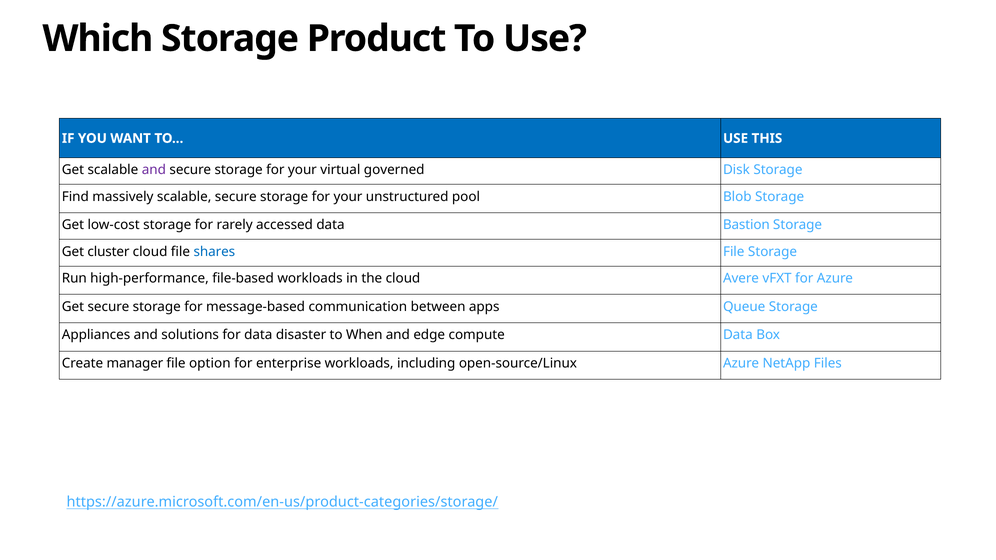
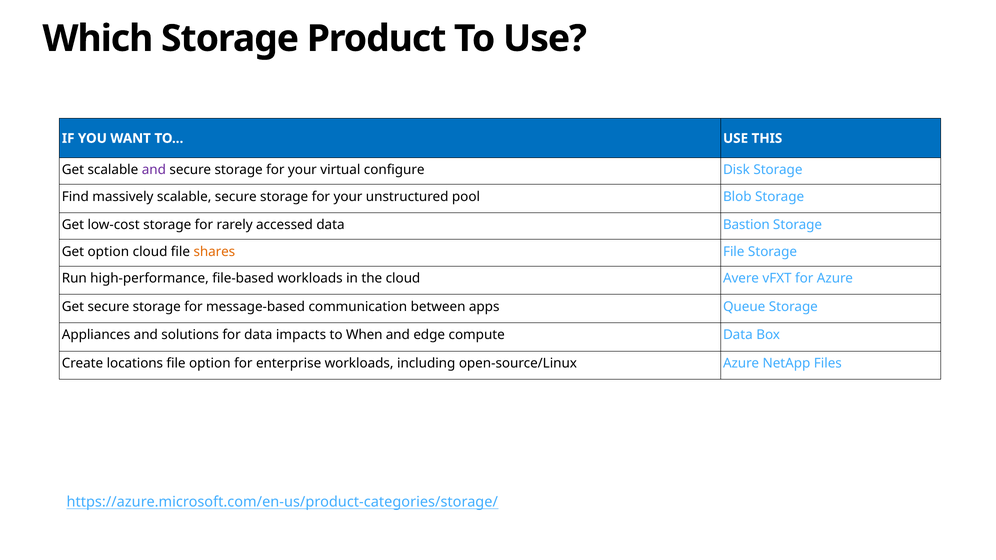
governed: governed -> configure (394, 170)
Get cluster: cluster -> option (108, 252)
shares colour: blue -> orange (214, 252)
disaster: disaster -> impacts (301, 335)
manager: manager -> locations (135, 363)
